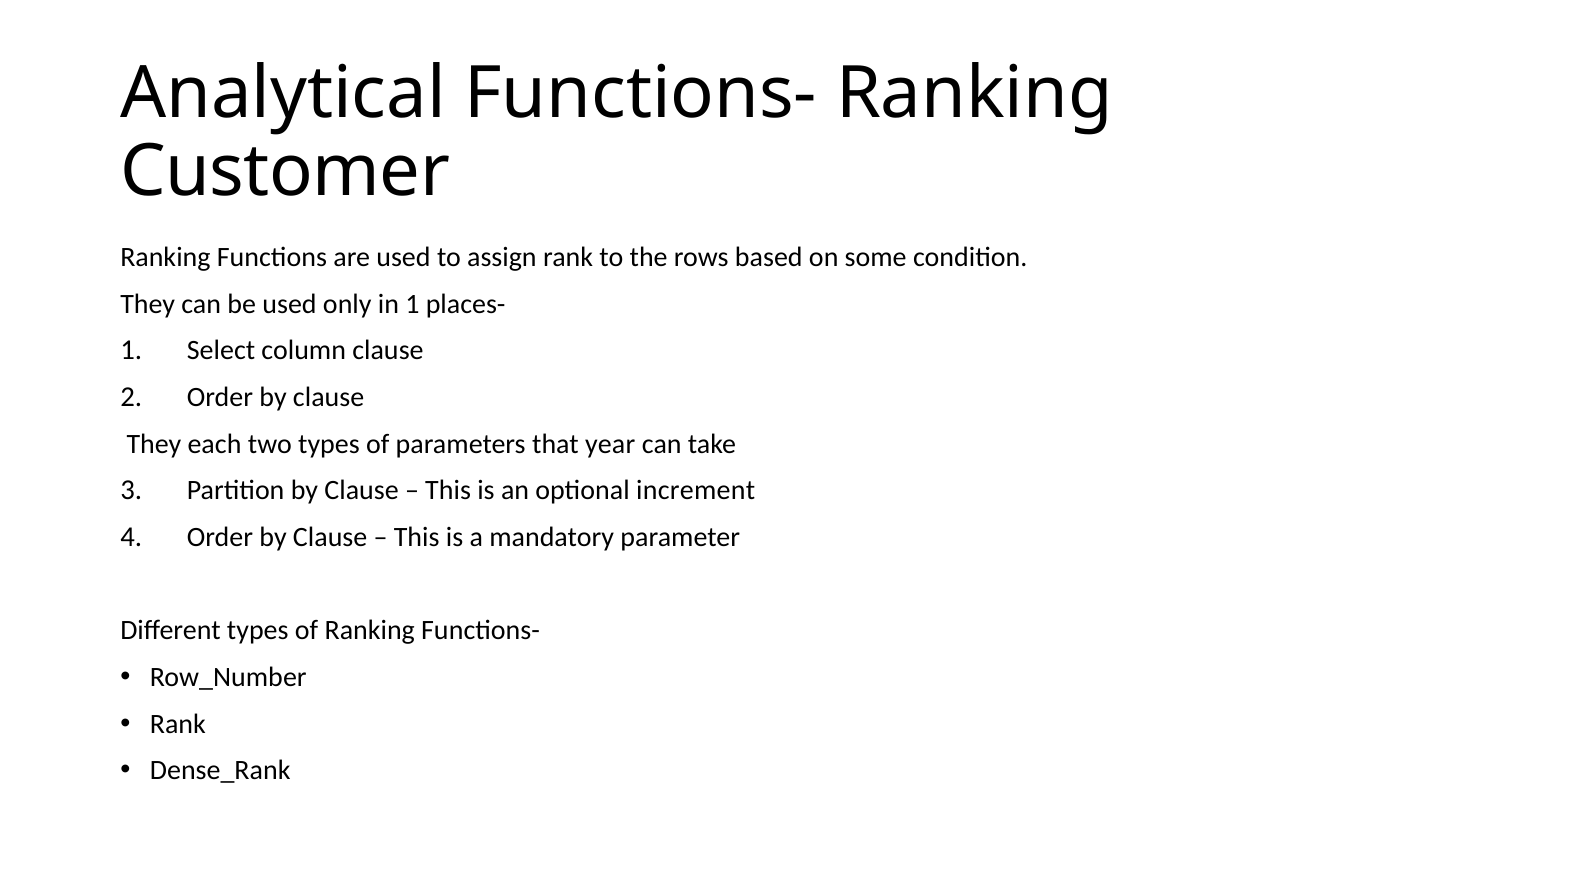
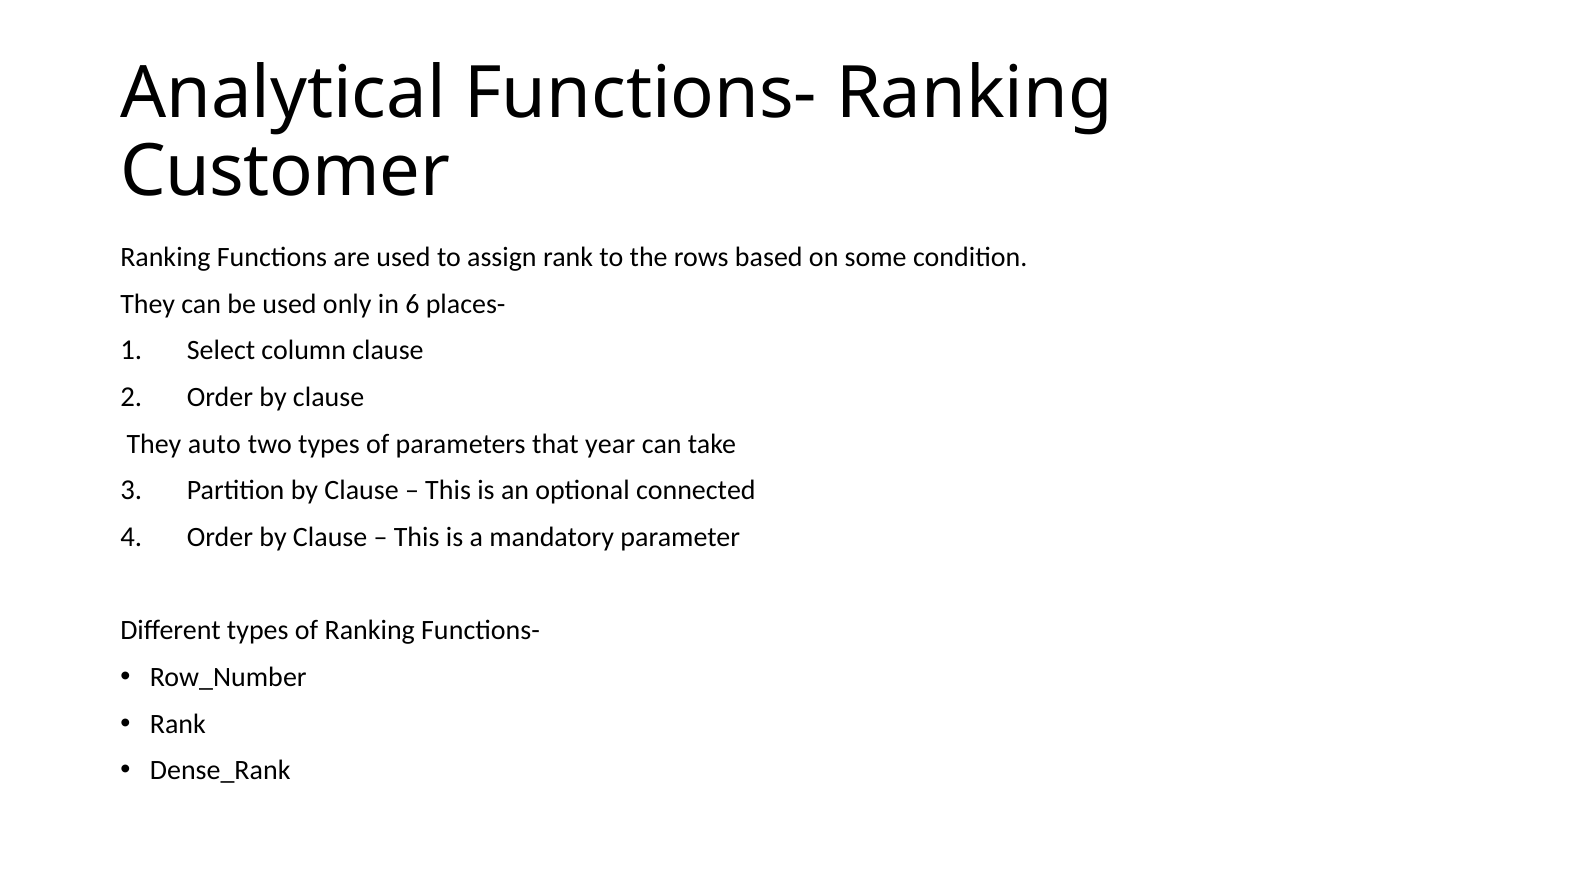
in 1: 1 -> 6 (412, 304)
each: each -> auto (214, 444)
increment: increment -> connected (696, 490)
